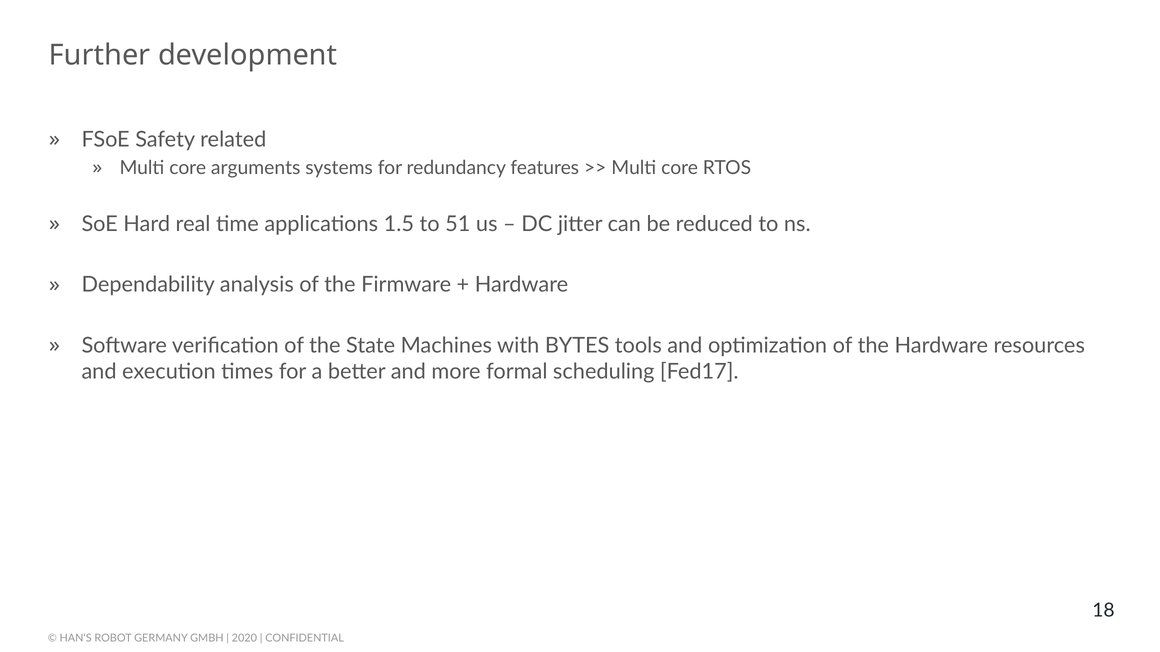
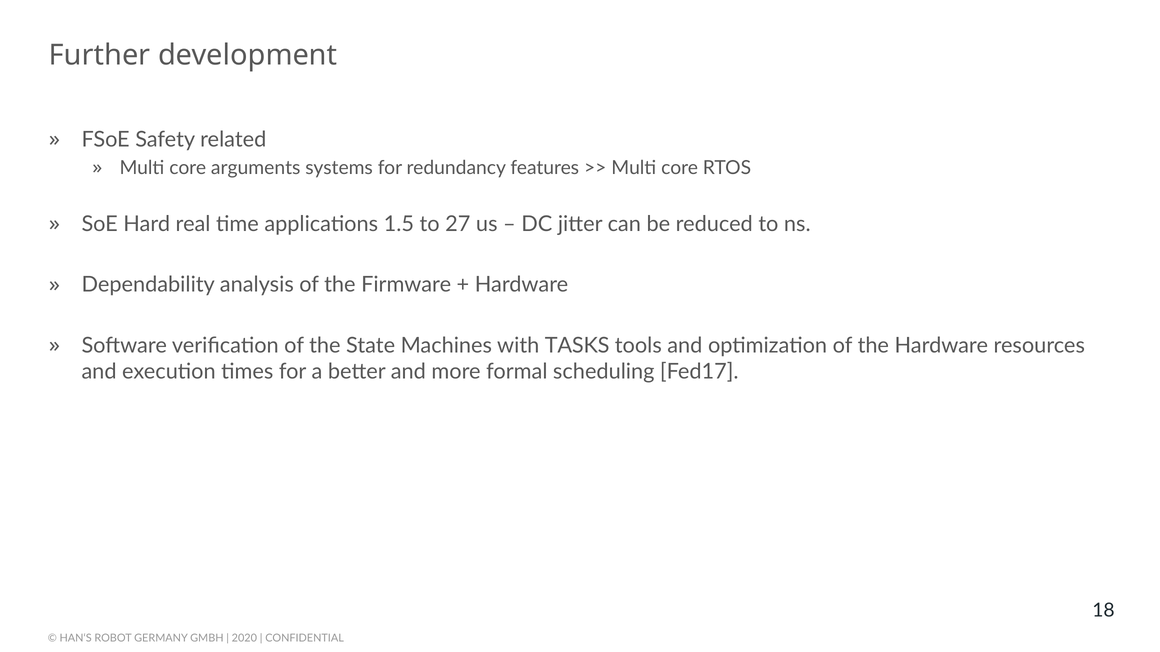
51: 51 -> 27 (458, 224)
BYTES: BYTES -> TASKS (577, 346)
